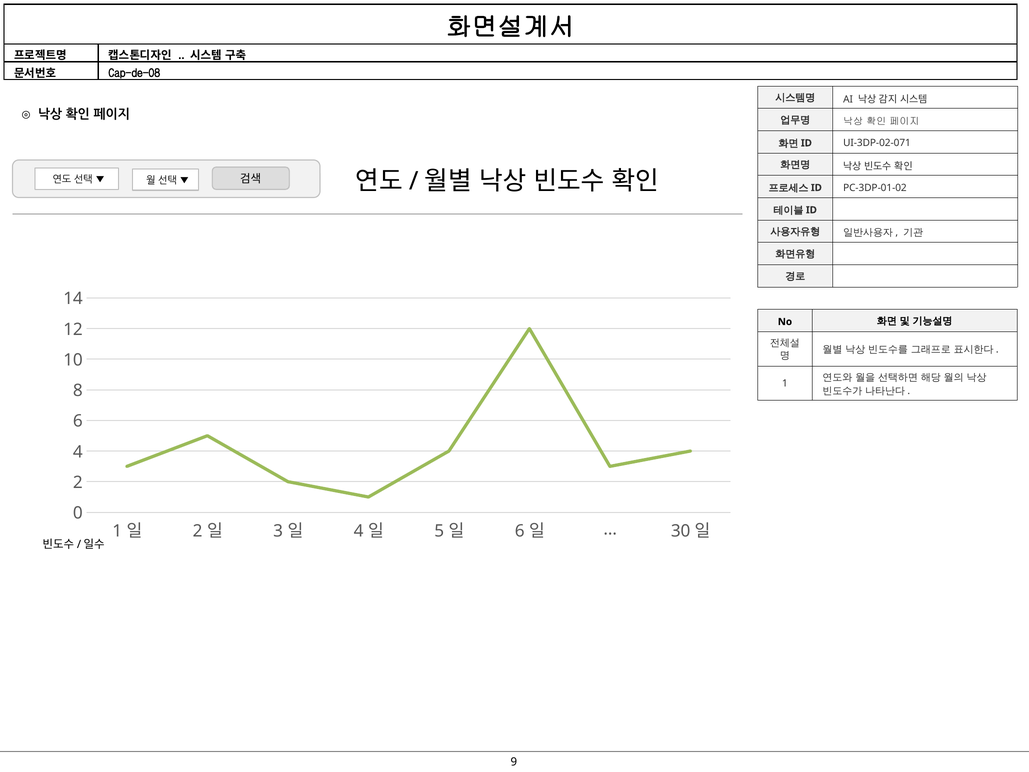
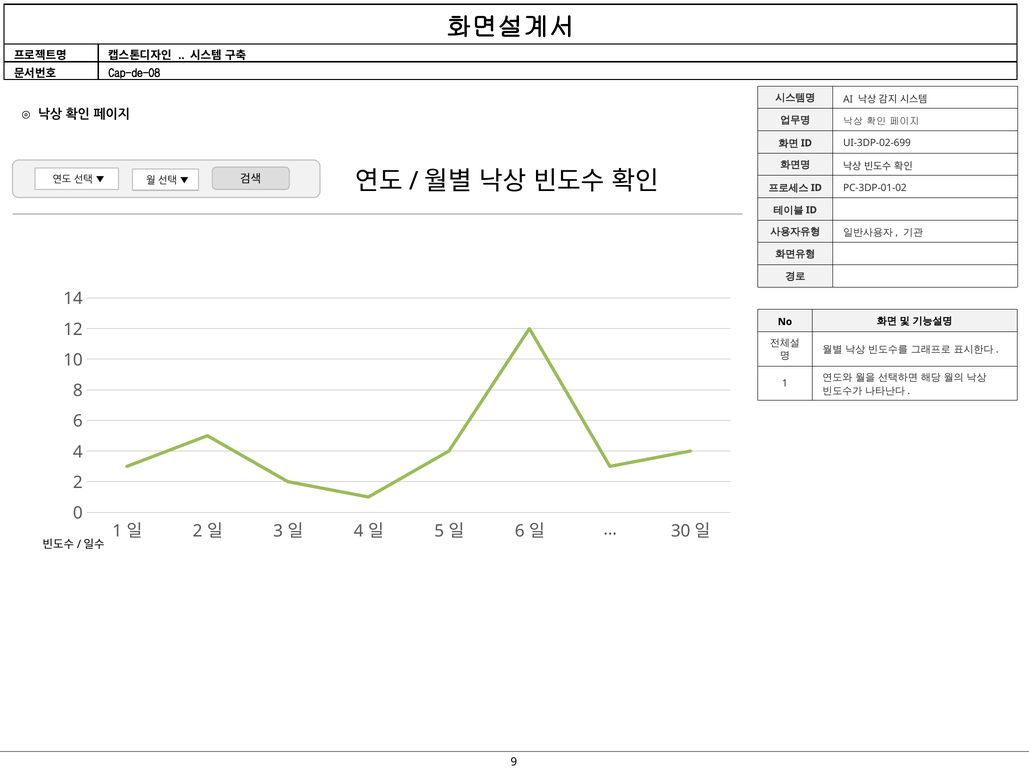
UI-3DP-02-071: UI-3DP-02-071 -> UI-3DP-02-699 (877, 143)
